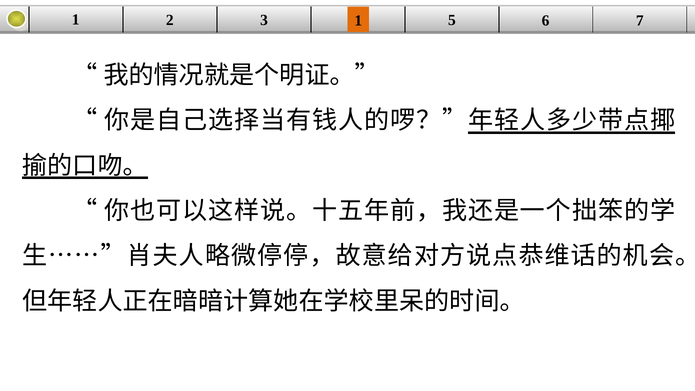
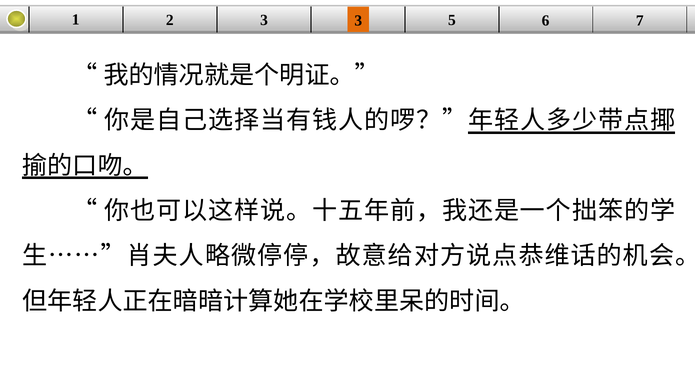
3 1: 1 -> 3 (358, 20)
